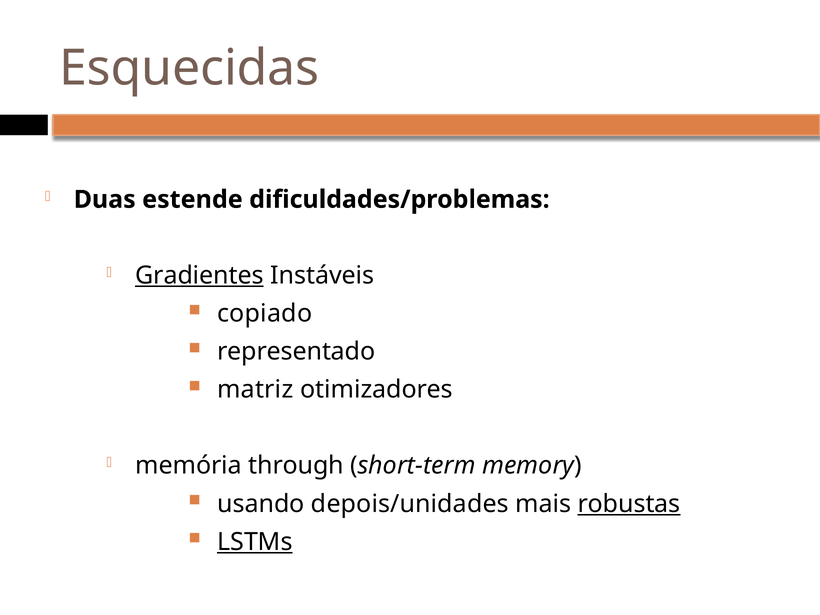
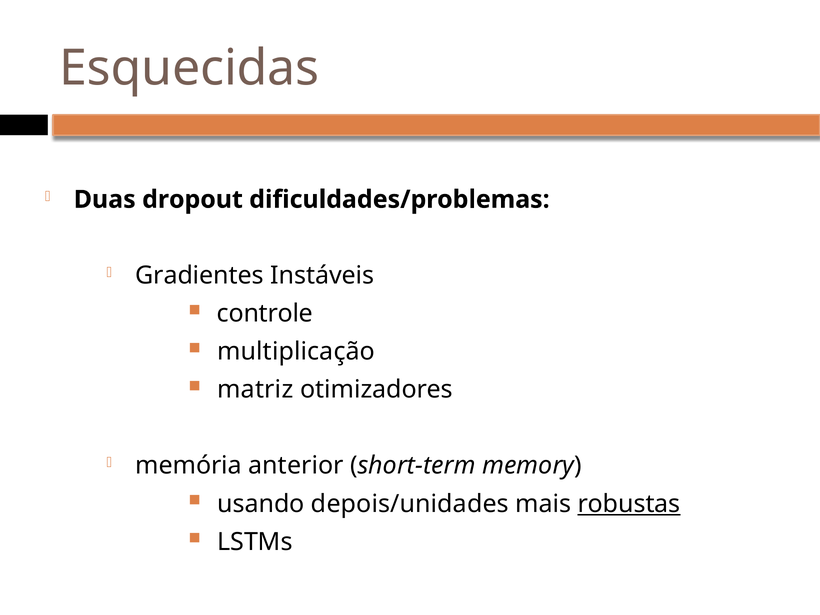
estende: estende -> dropout (192, 200)
Gradientes underline: present -> none (200, 276)
copiado: copiado -> controle (265, 314)
representado: representado -> multiplicação (296, 352)
through: through -> anterior (296, 466)
LSTMs underline: present -> none (255, 542)
